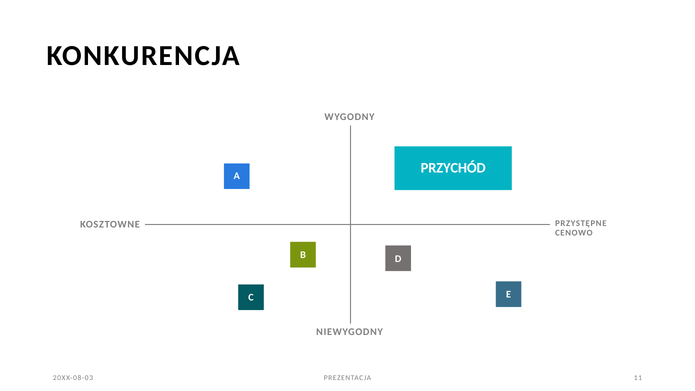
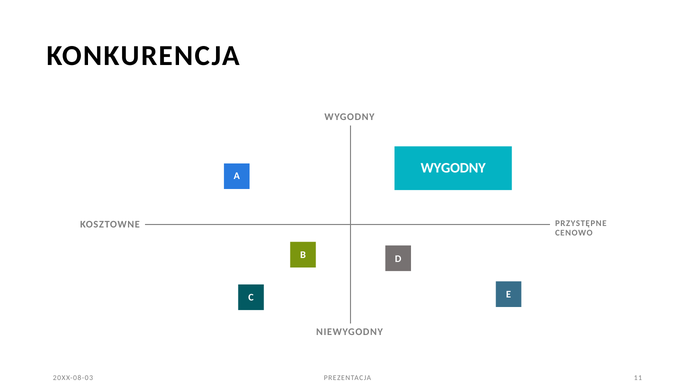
PRZYCHÓD: PRZYCHÓD -> WYGODNY (453, 168)
